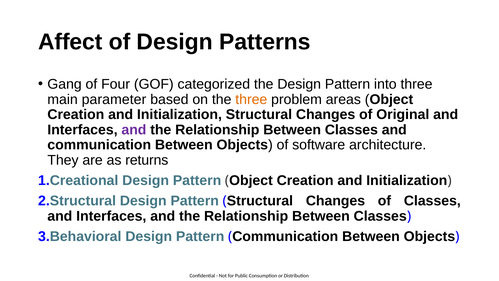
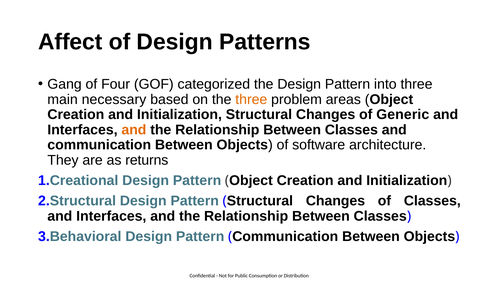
parameter: parameter -> necessary (114, 99)
Original: Original -> Generic (403, 114)
and colour: purple -> orange (134, 130)
